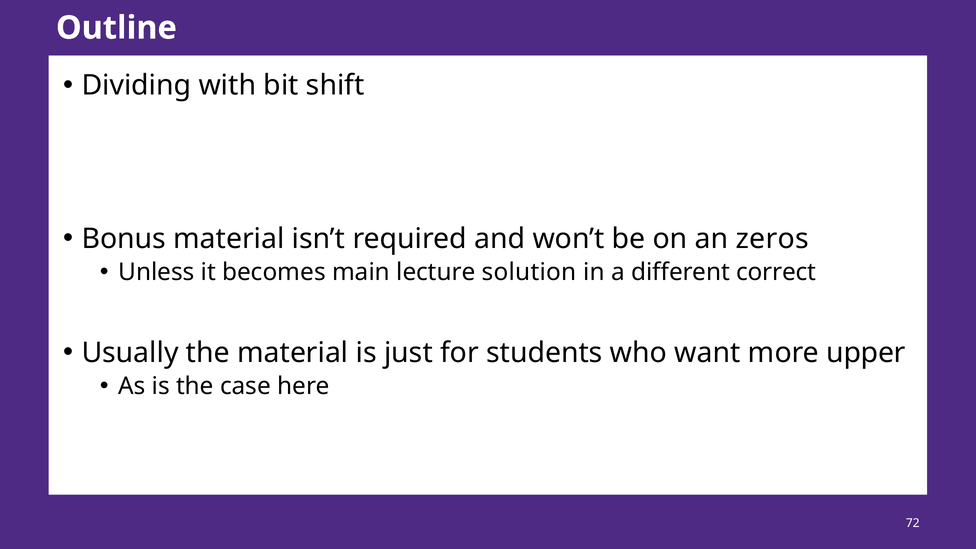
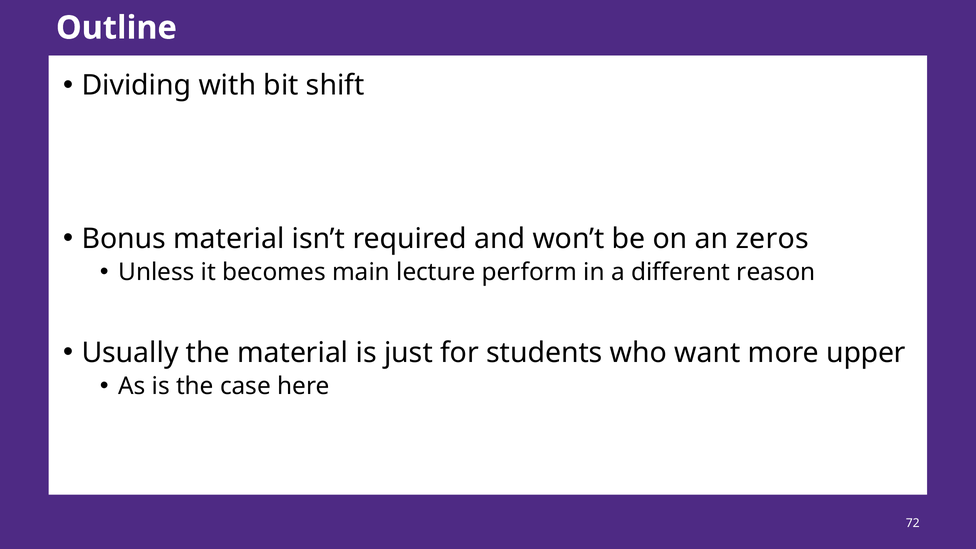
solution: solution -> perform (529, 272)
correct: correct -> reason (776, 272)
